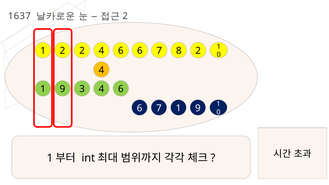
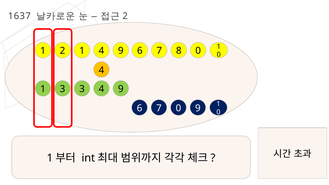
2 2: 2 -> 1 (82, 51)
6: 6 -> 9 (121, 51)
8 2: 2 -> 0 (198, 51)
9: 9 -> 3 (62, 89)
3 4 6: 6 -> 9 (121, 89)
7 1: 1 -> 0 (178, 108)
